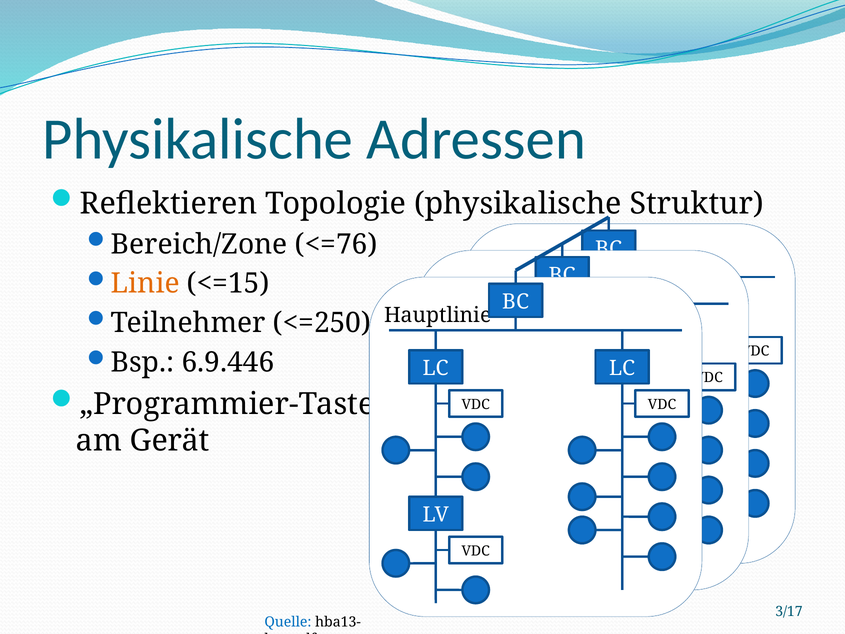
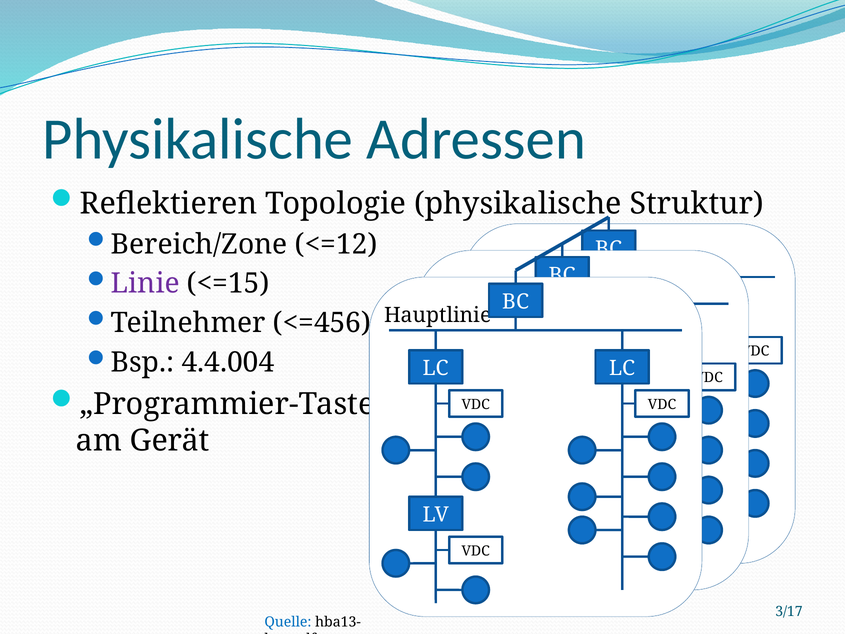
<=76: <=76 -> <=12 (336, 244)
Linie colour: orange -> purple (145, 284)
<=250: <=250 -> <=456 (322, 323)
6.9.446: 6.9.446 -> 4.4.004 (228, 362)
